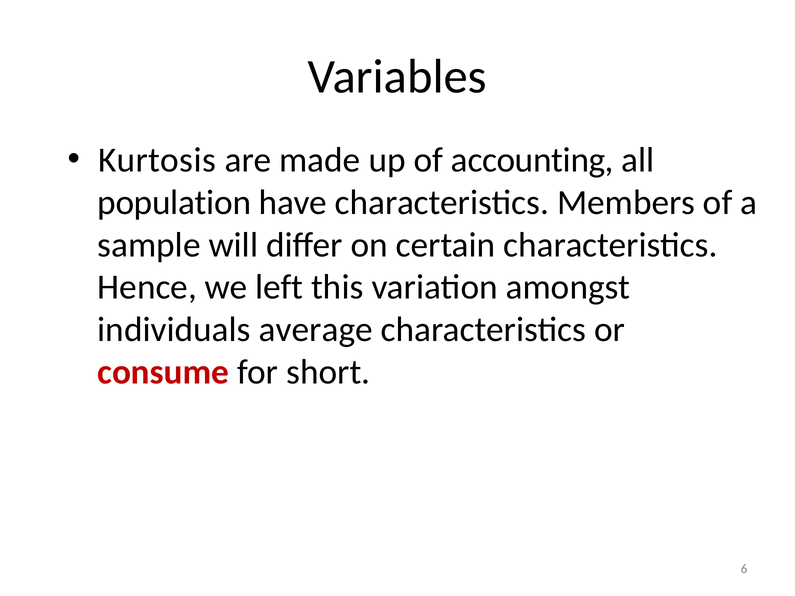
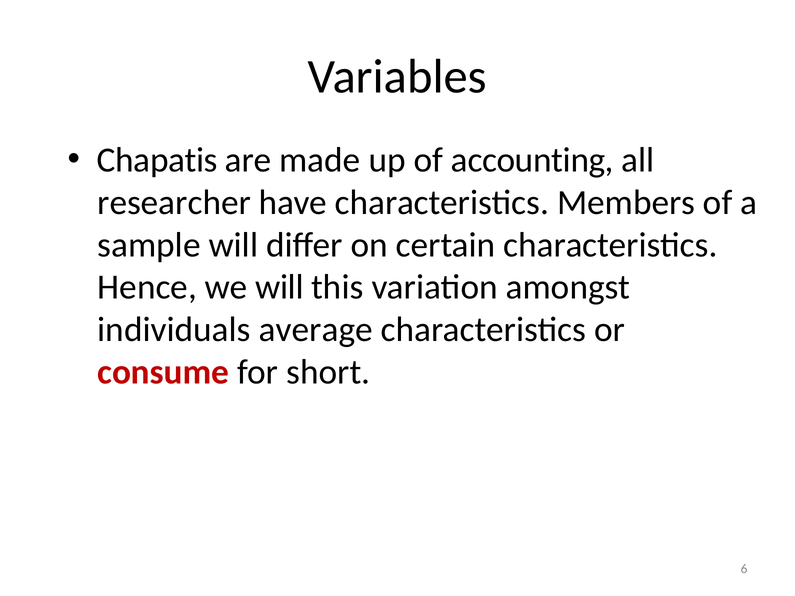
Kurtosis: Kurtosis -> Chapatis (157, 160)
population: population -> researcher (174, 203)
we left: left -> will (279, 287)
